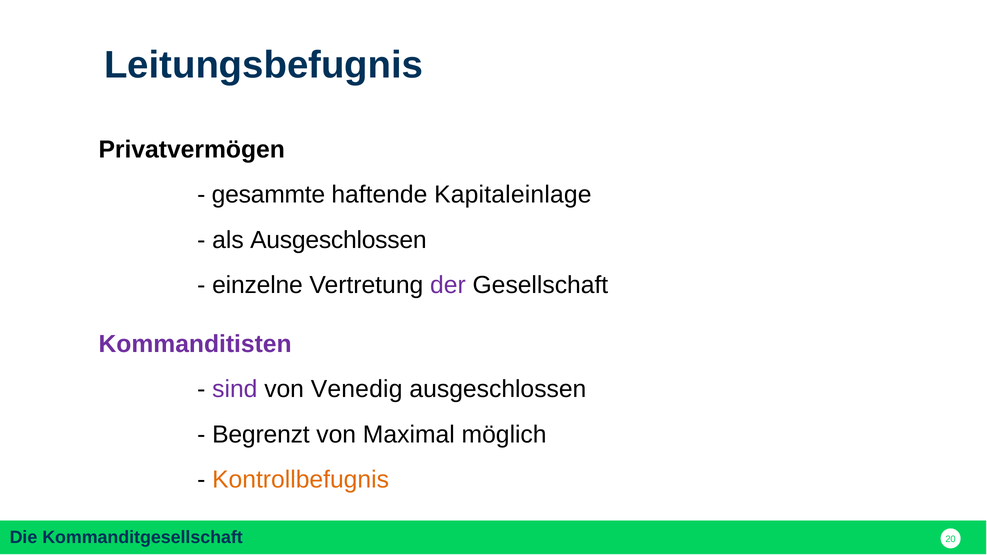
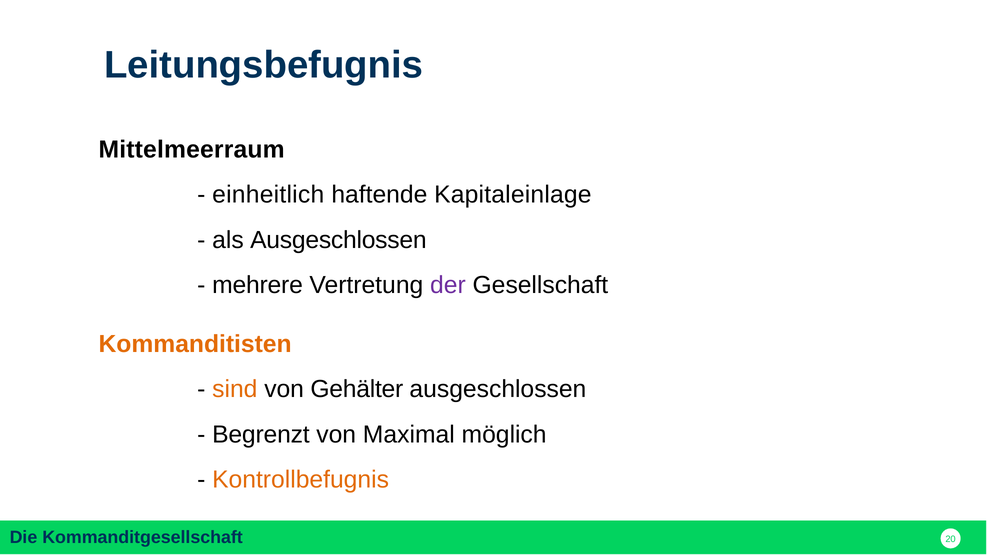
Privatvermögen: Privatvermögen -> Mittelmeerraum (192, 150)
gesammte: gesammte -> einheitlich (268, 195)
einzelne: einzelne -> mehrere (258, 285)
Kommanditisten colour: purple -> orange (195, 344)
sind colour: purple -> orange (235, 389)
Venedig: Venedig -> Gehälter (357, 389)
